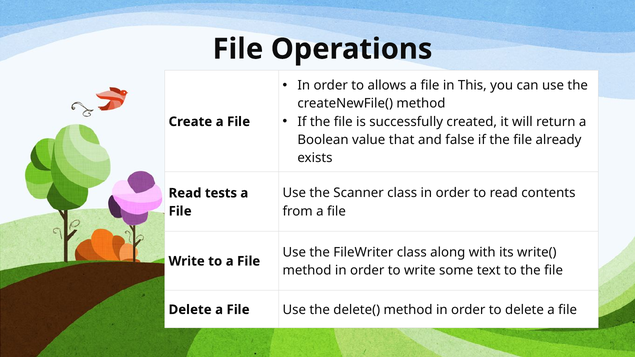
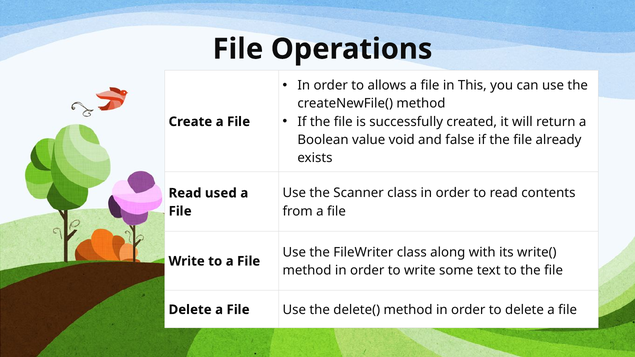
that: that -> void (402, 140)
tests: tests -> used (221, 193)
